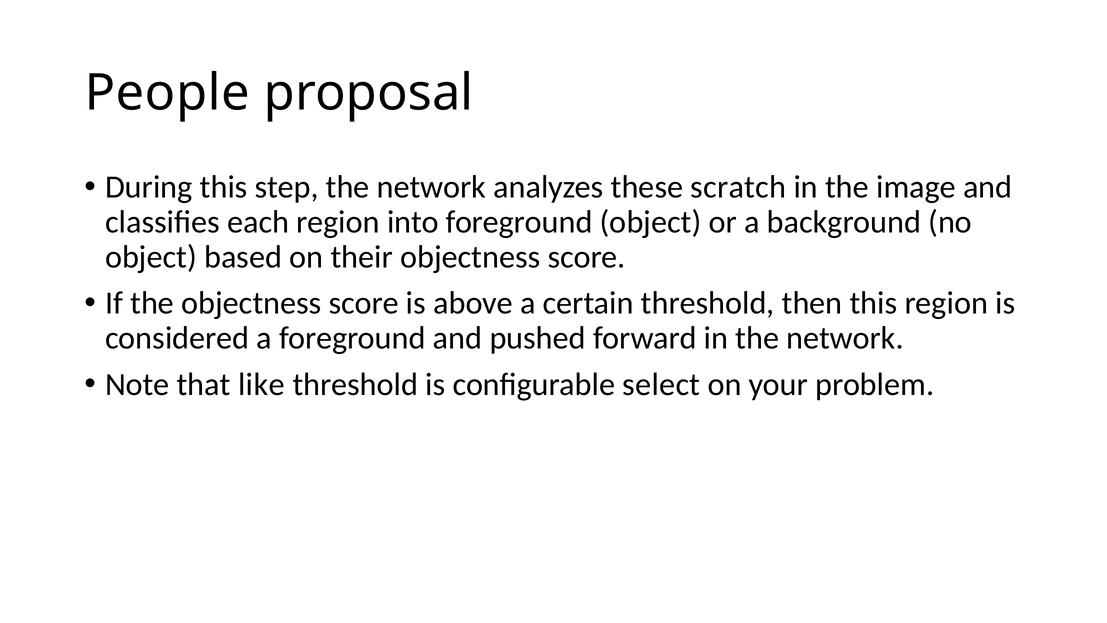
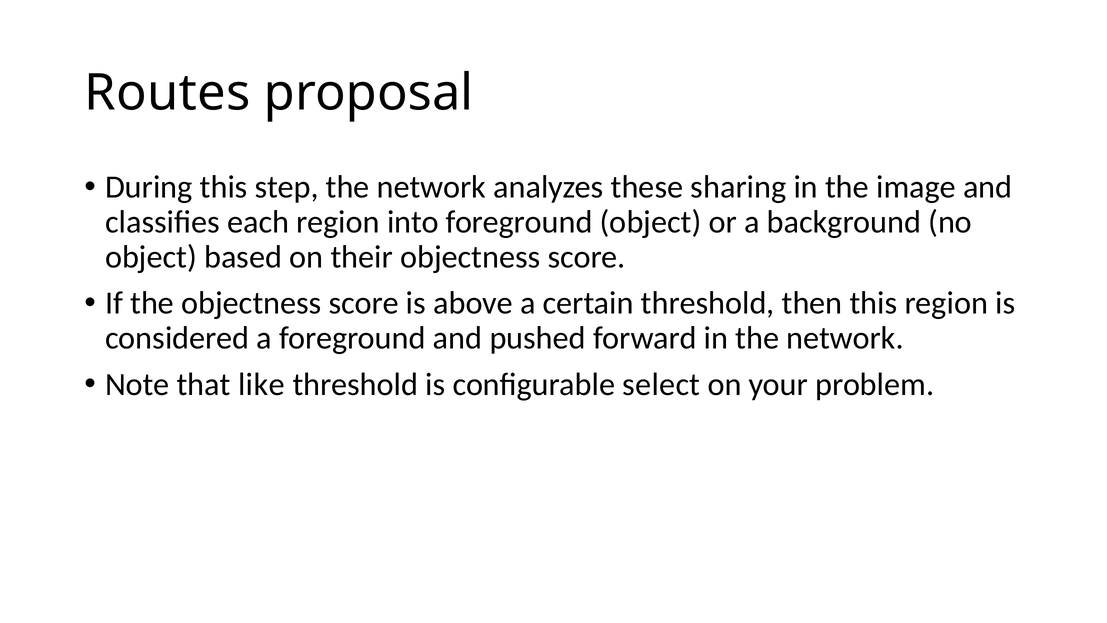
People: People -> Routes (167, 93)
scratch: scratch -> sharing (738, 187)
